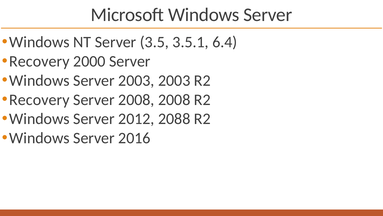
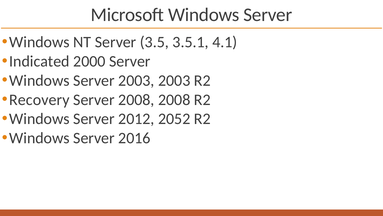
6.4: 6.4 -> 4.1 (225, 42)
Recovery: Recovery -> Indicated (39, 61)
2088: 2088 -> 2052 (174, 119)
